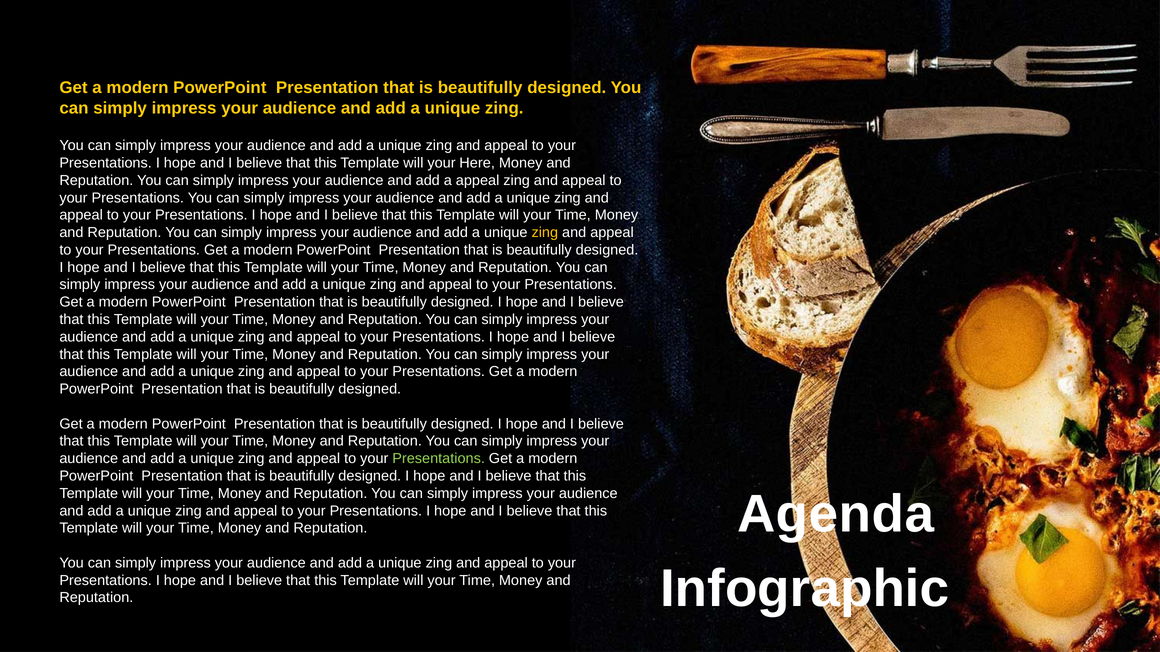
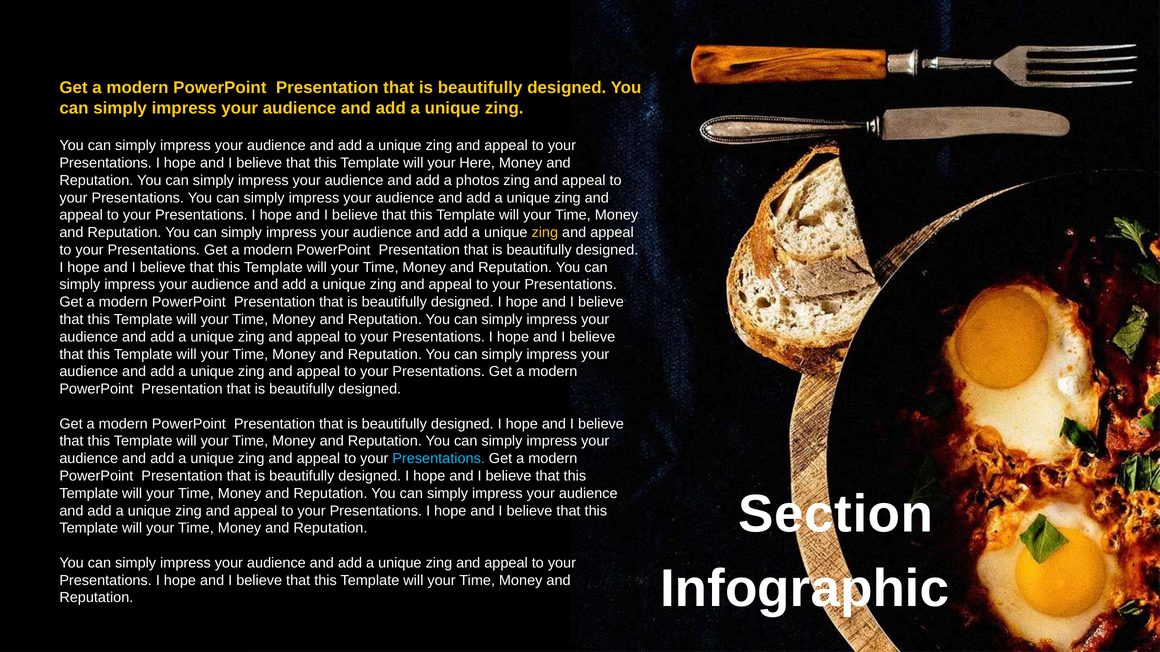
a appeal: appeal -> photos (478, 181)
Presentations colour: light green -> light blue (439, 459)
Agenda: Agenda -> Section (836, 515)
